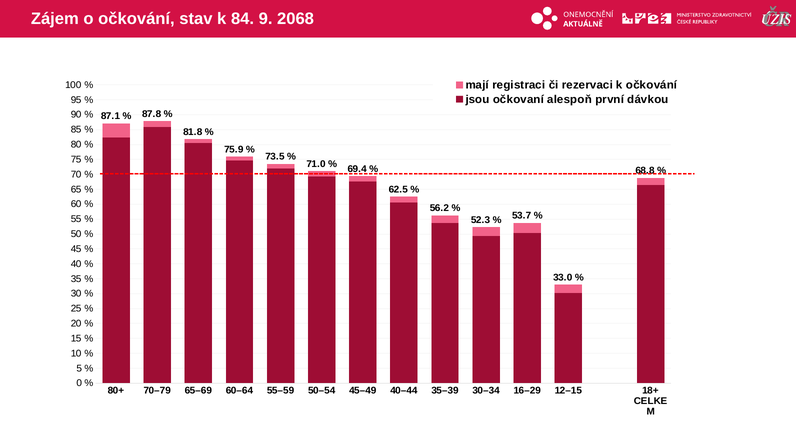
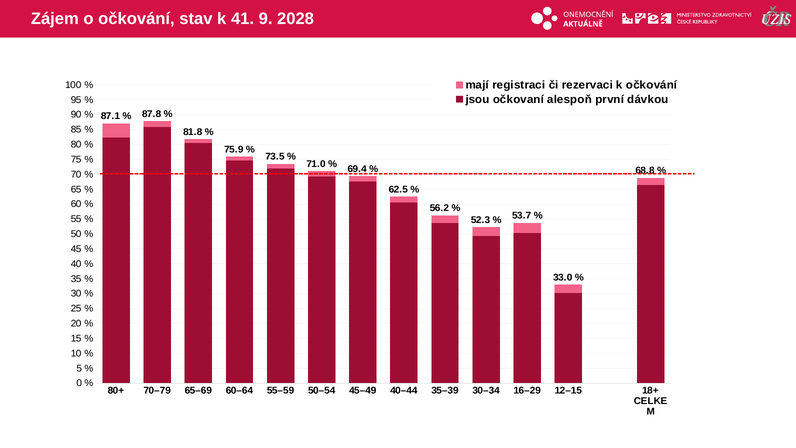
84: 84 -> 41 (243, 19)
2068: 2068 -> 2028 (296, 19)
